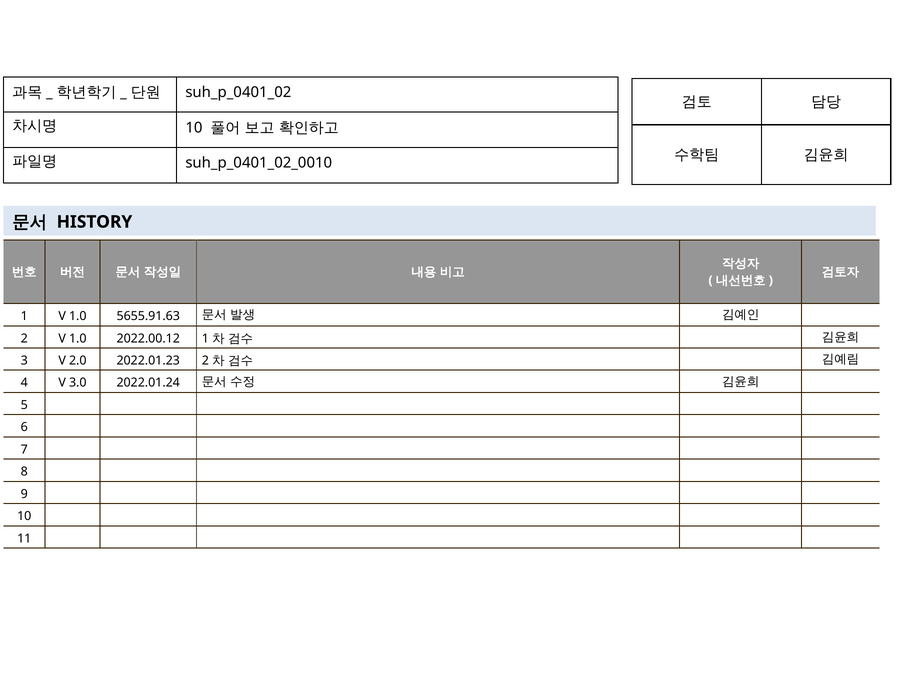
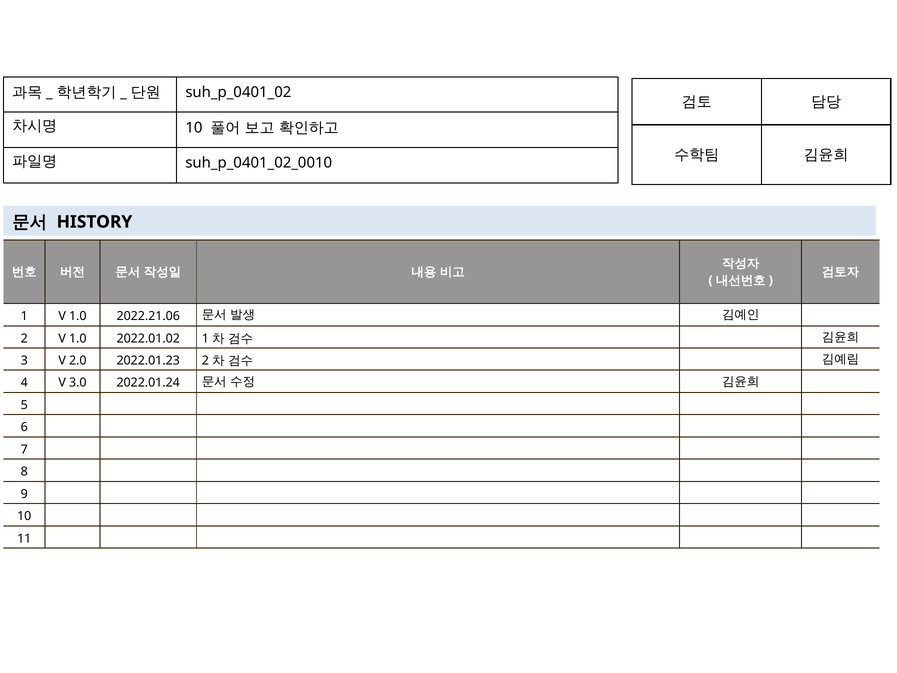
5655.91.63: 5655.91.63 -> 2022.21.06 (148, 316)
2022.00.12: 2022.00.12 -> 2022.01.02 (148, 338)
